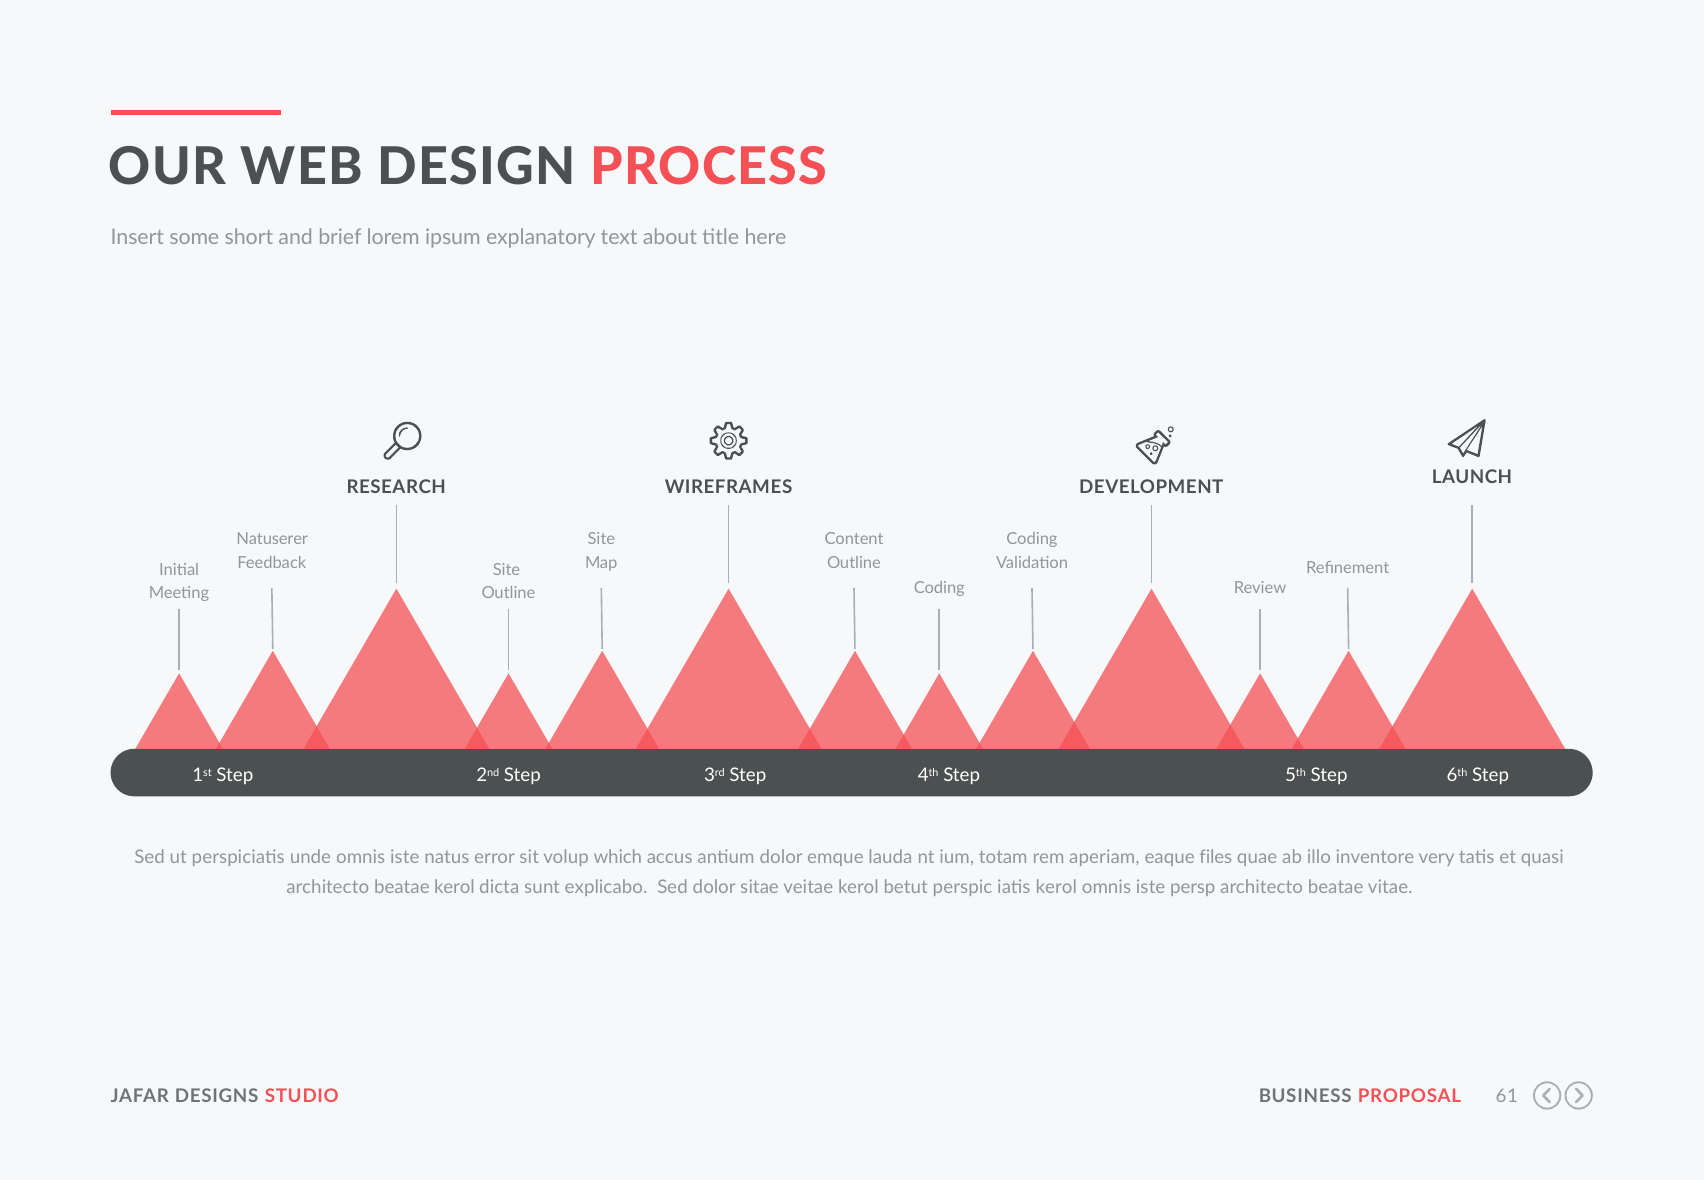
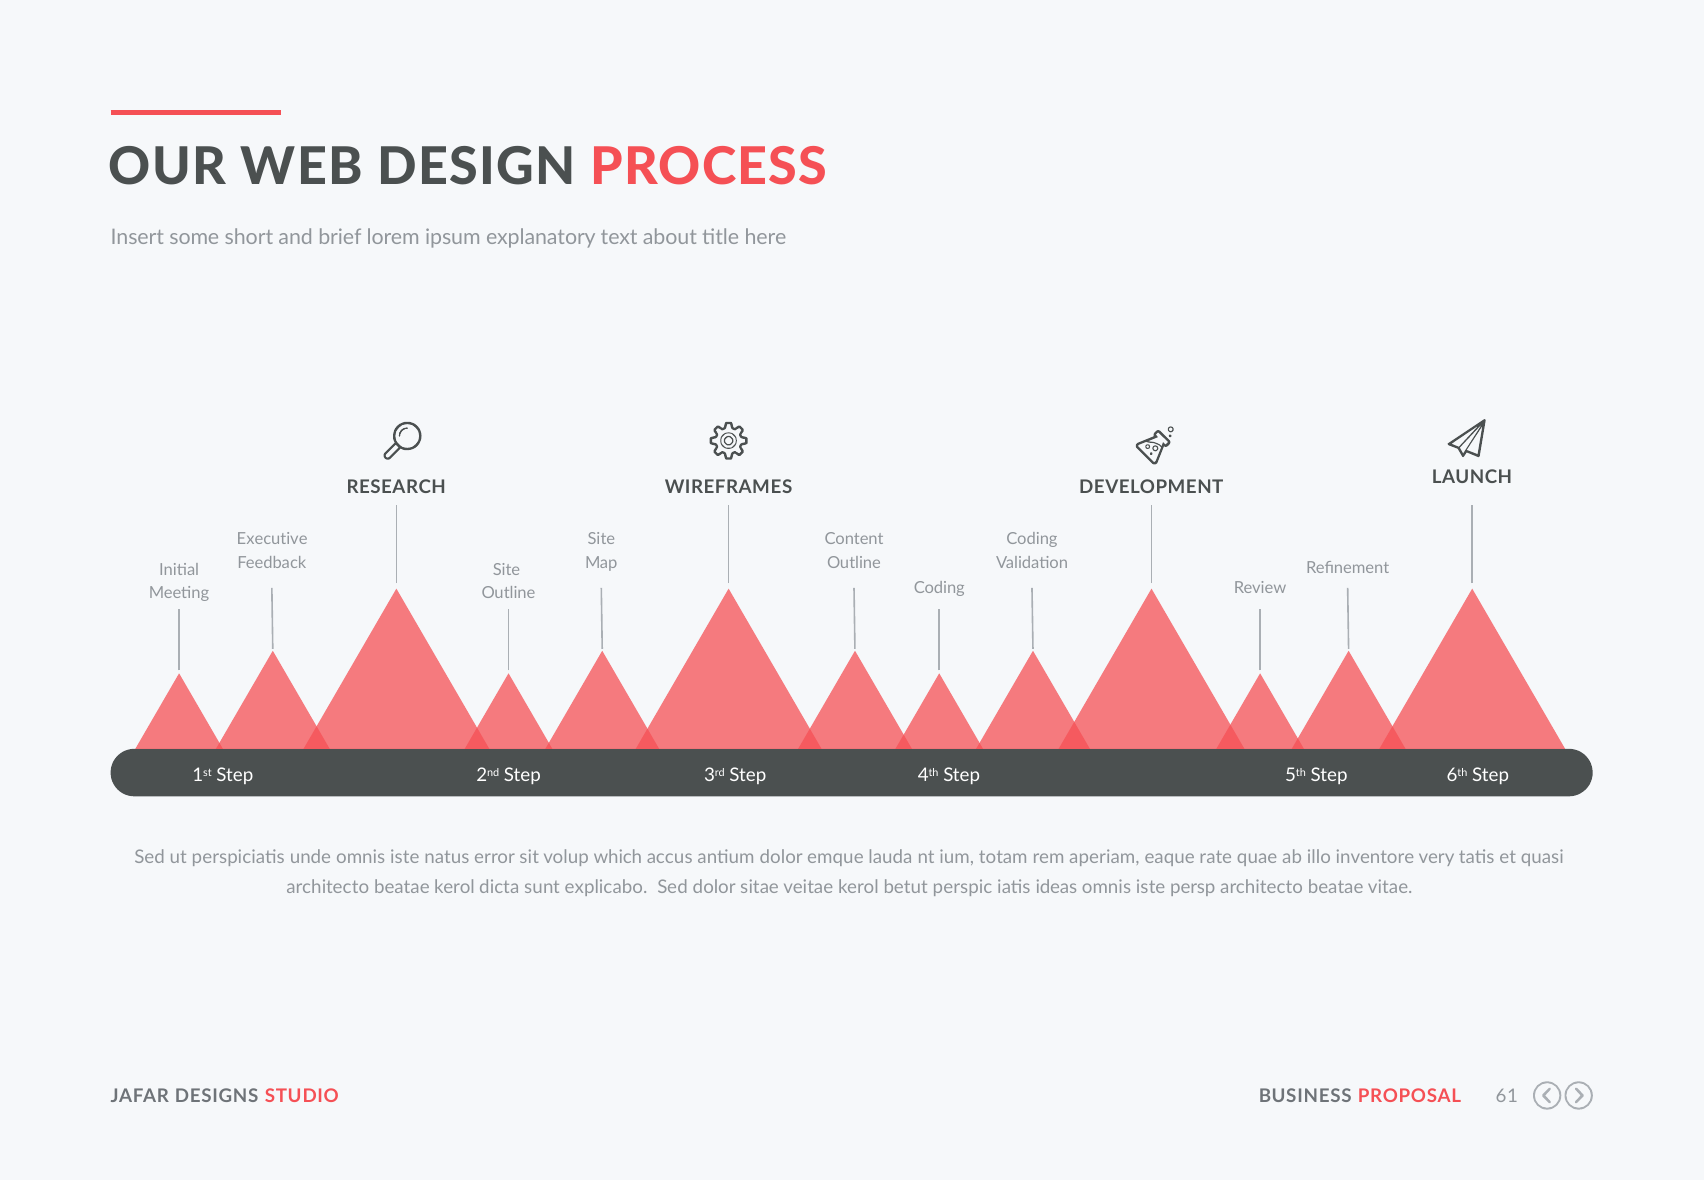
Natuserer: Natuserer -> Executive (272, 539)
files: files -> rate (1216, 857)
iatis kerol: kerol -> ideas (1056, 887)
